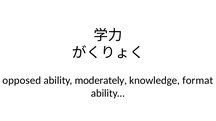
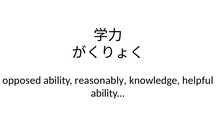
moderately: moderately -> reasonably (101, 81)
format: format -> helpful (198, 81)
